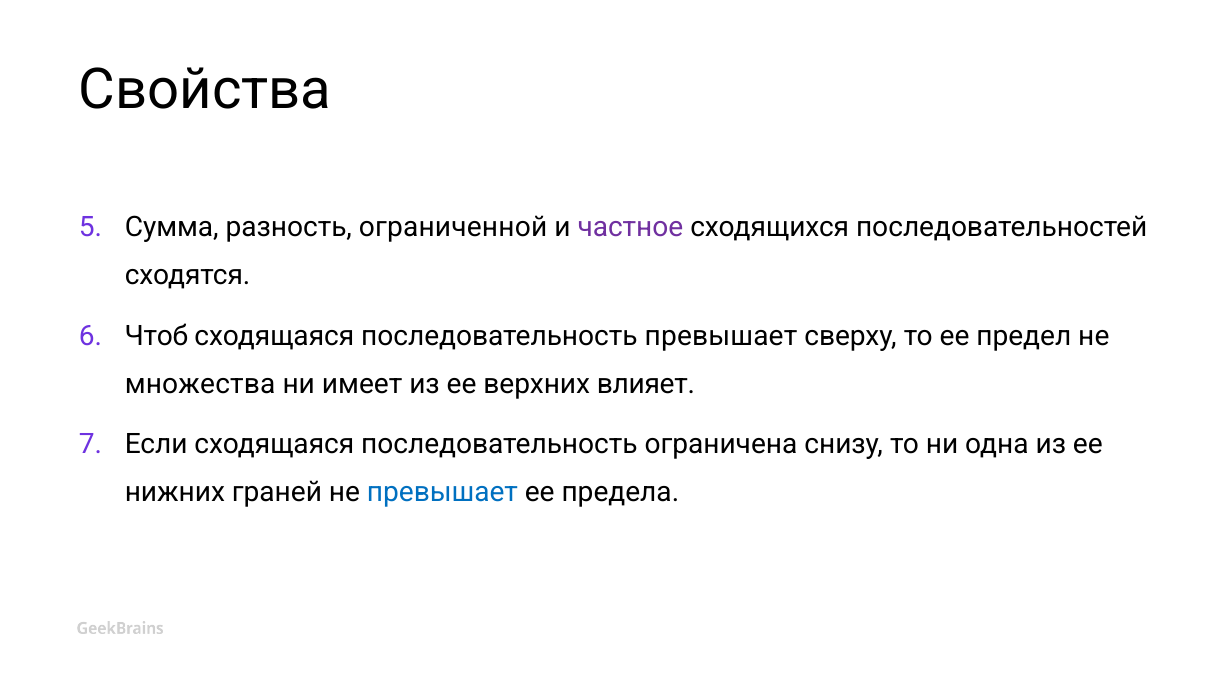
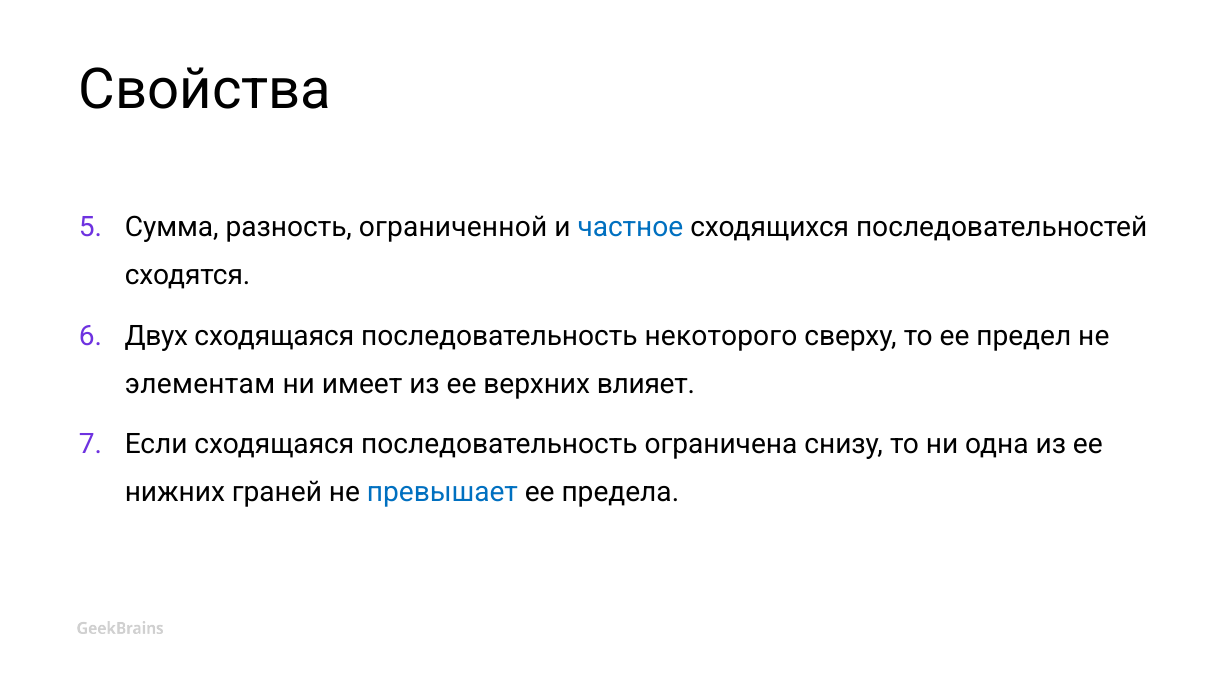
частное colour: purple -> blue (630, 227)
Чтоб: Чтоб -> Двух (156, 336)
последовательность превышает: превышает -> некоторого (721, 336)
множества: множества -> элементам (200, 384)
